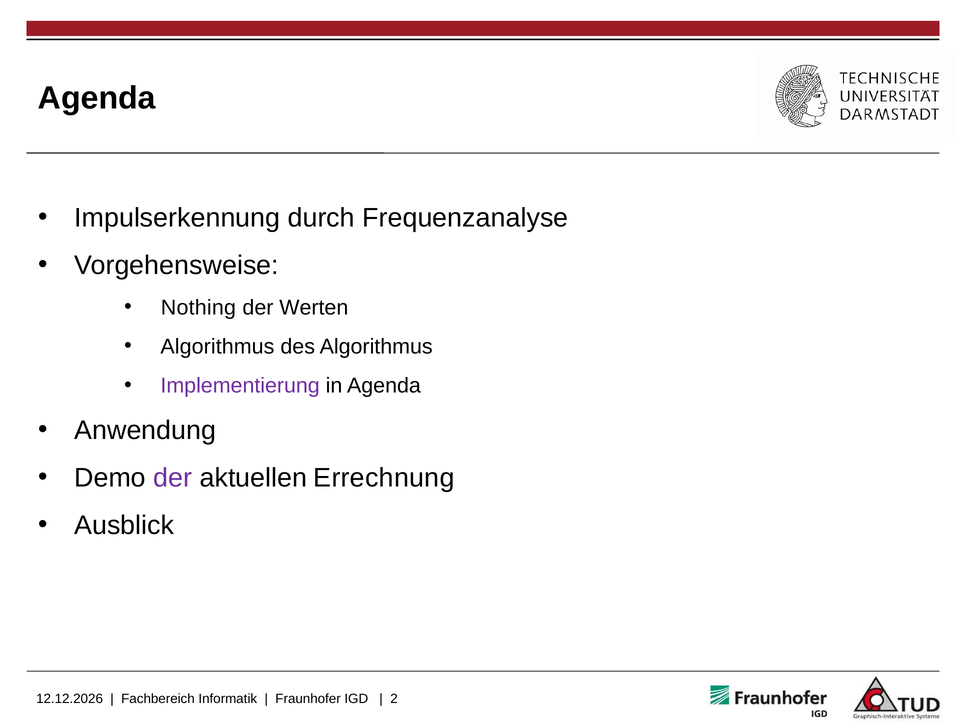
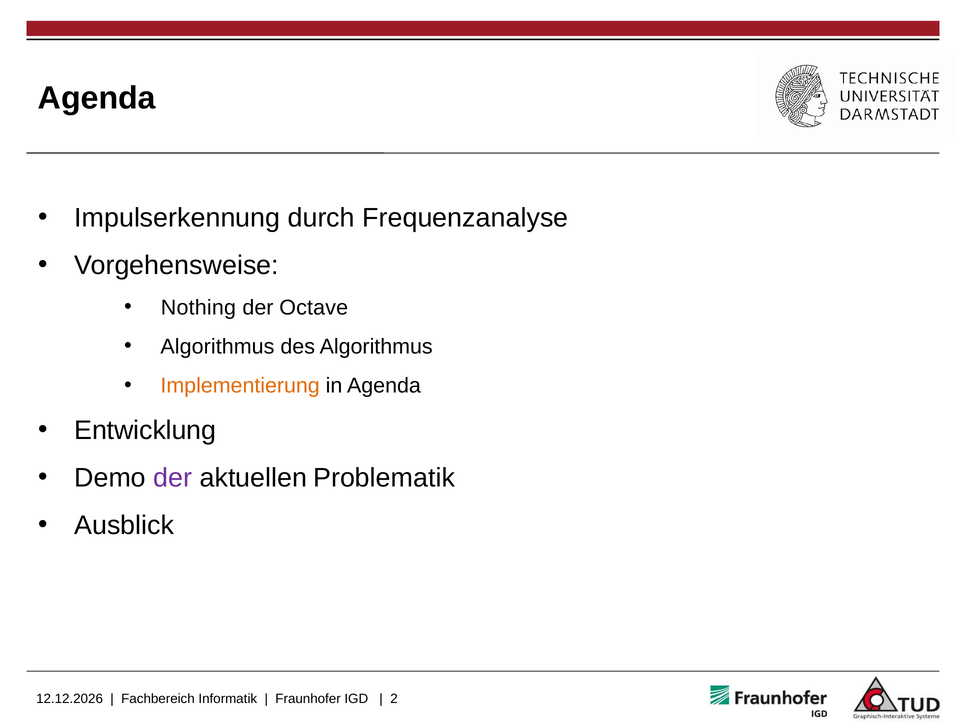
Werten: Werten -> Octave (314, 308)
Implementierung colour: purple -> orange (240, 386)
Anwendung: Anwendung -> Entwicklung (145, 431)
Errechnung: Errechnung -> Problematik (384, 478)
